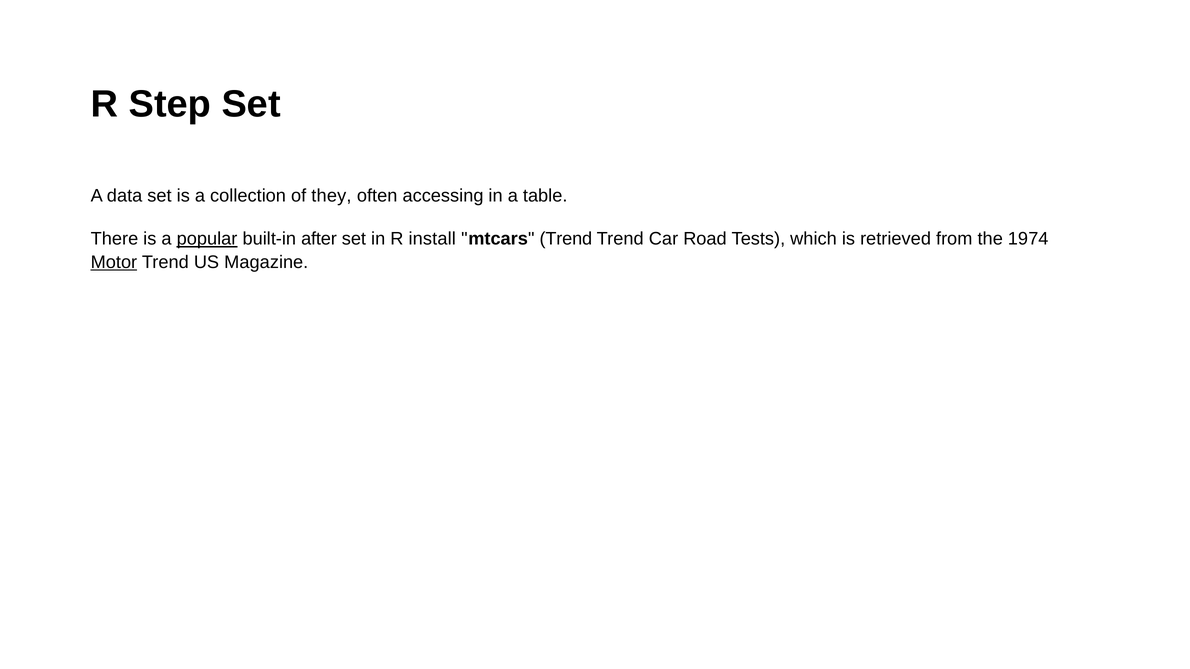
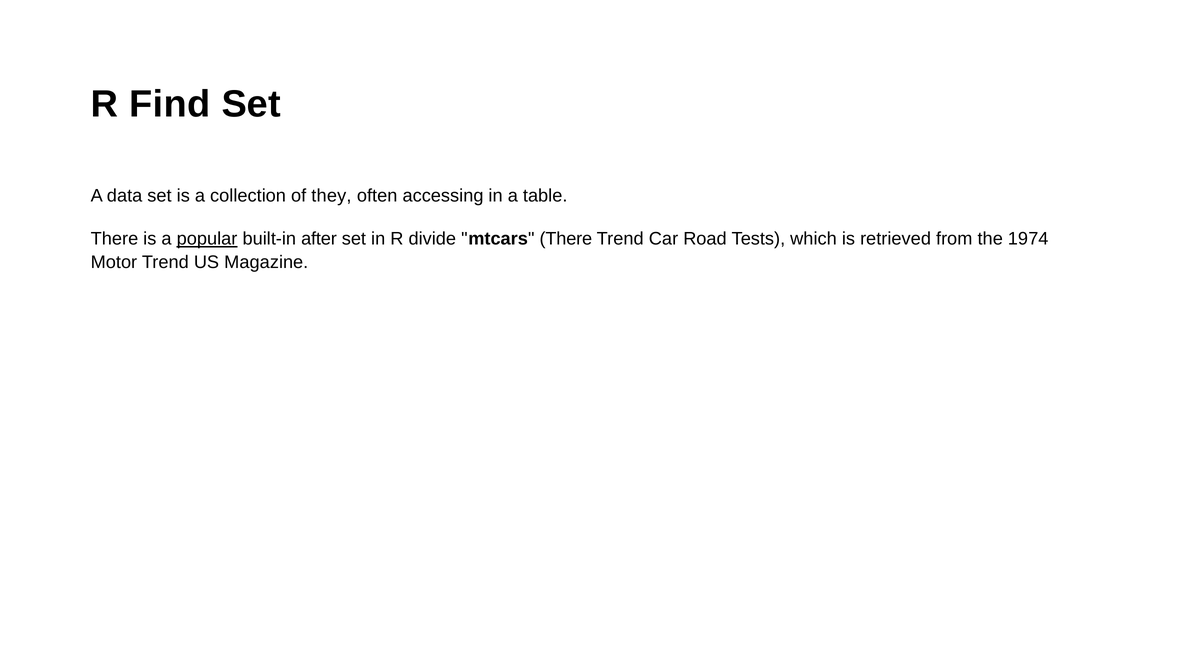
Step: Step -> Find (170, 104)
install: install -> divide (432, 239)
mtcars Trend: Trend -> There (566, 239)
Motor underline: present -> none (114, 262)
